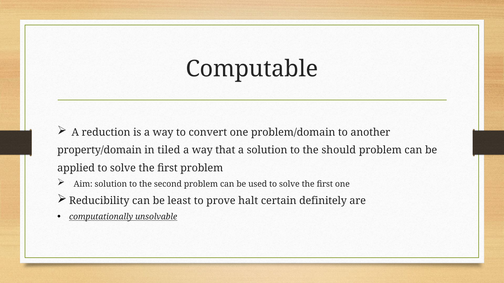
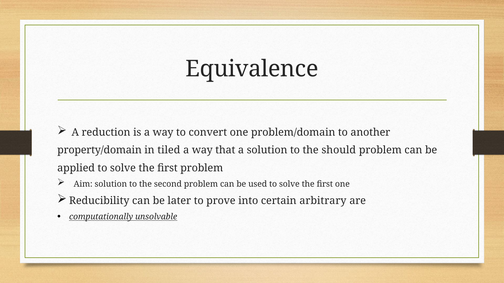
Computable: Computable -> Equivalence (252, 69)
least: least -> later (179, 201)
halt: halt -> into (248, 201)
definitely: definitely -> arbitrary (323, 201)
